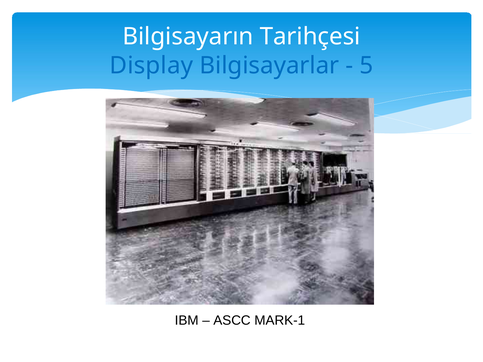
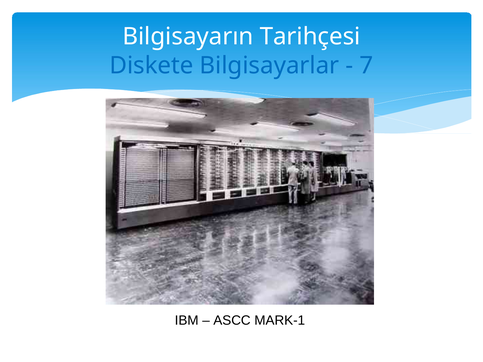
Display: Display -> Diskete (152, 66)
5: 5 -> 7 (366, 66)
